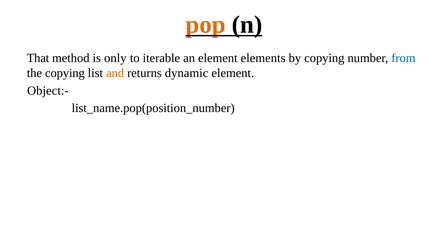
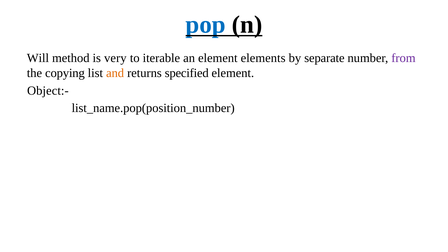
pop colour: orange -> blue (206, 25)
That: That -> Will (38, 58)
only: only -> very (115, 58)
by copying: copying -> separate (324, 58)
from colour: blue -> purple (403, 58)
dynamic: dynamic -> specified (187, 73)
